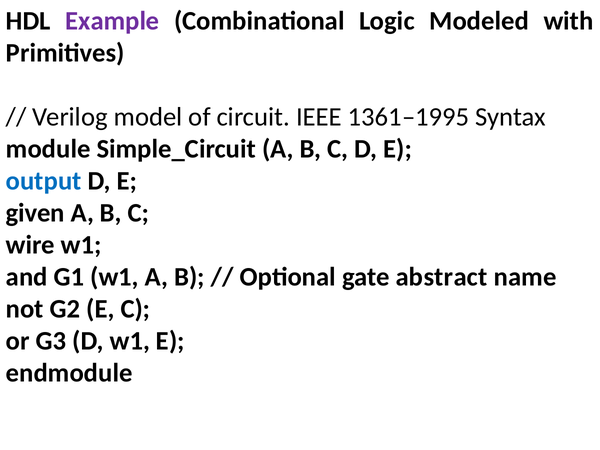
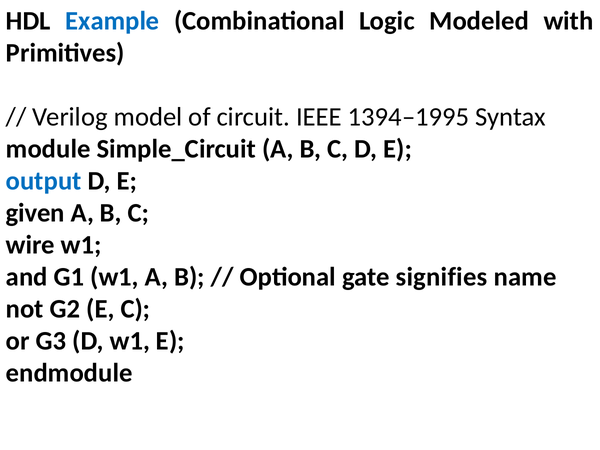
Example colour: purple -> blue (112, 21)
1361–1995: 1361–1995 -> 1394–1995 (409, 117)
abstract: abstract -> signifies (442, 277)
